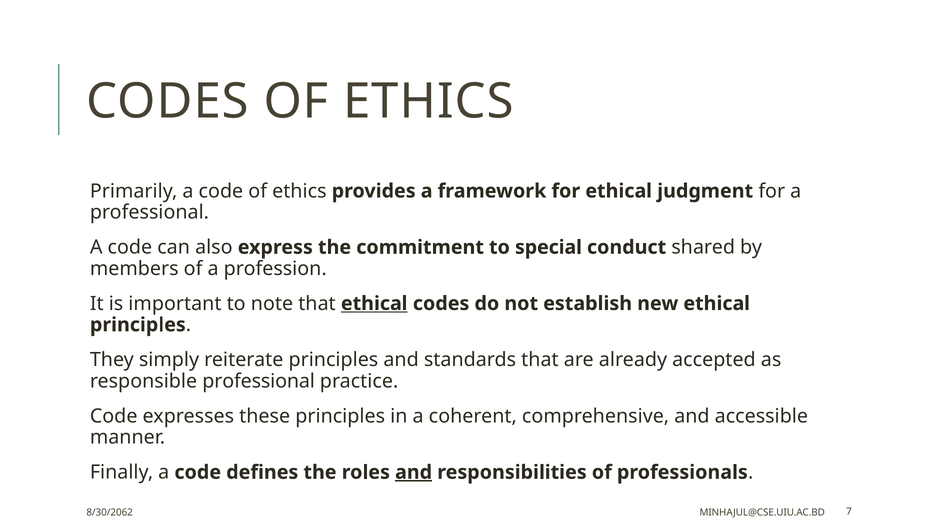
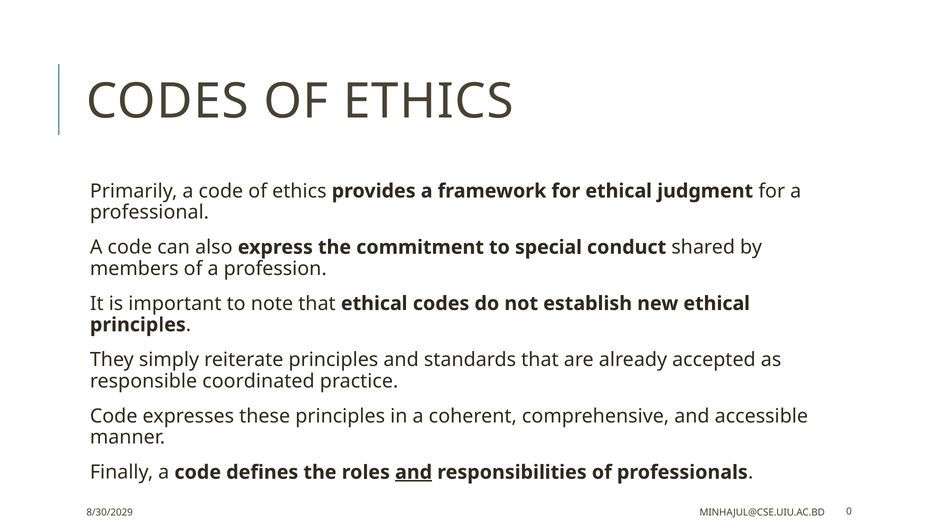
ethical underline: present -> none (374, 304)
responsible professional: professional -> coordinated (259, 381)
8/30/2062: 8/30/2062 -> 8/30/2029 (110, 512)
7: 7 -> 0 (849, 512)
